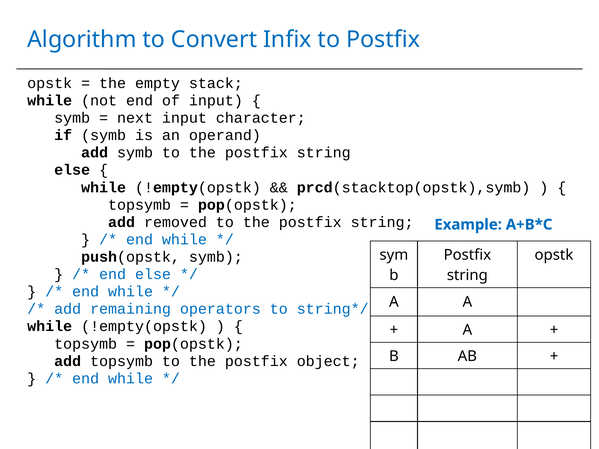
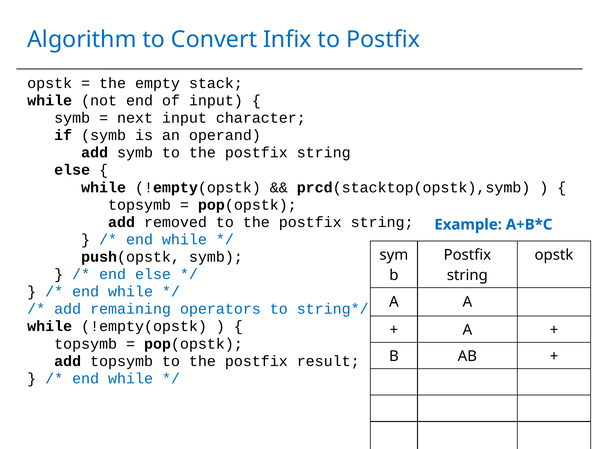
object: object -> result (328, 361)
